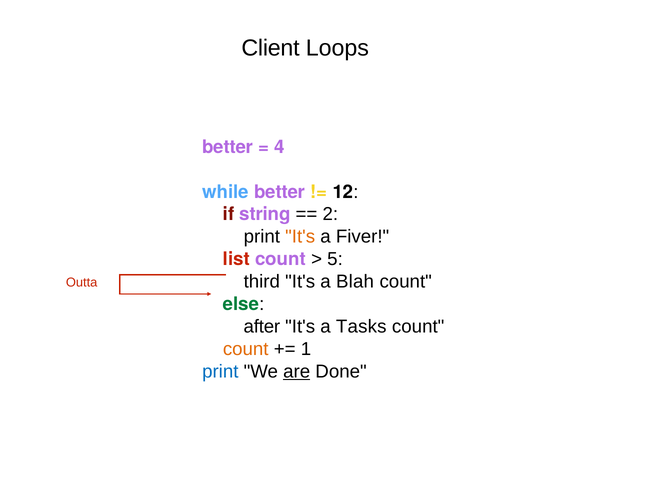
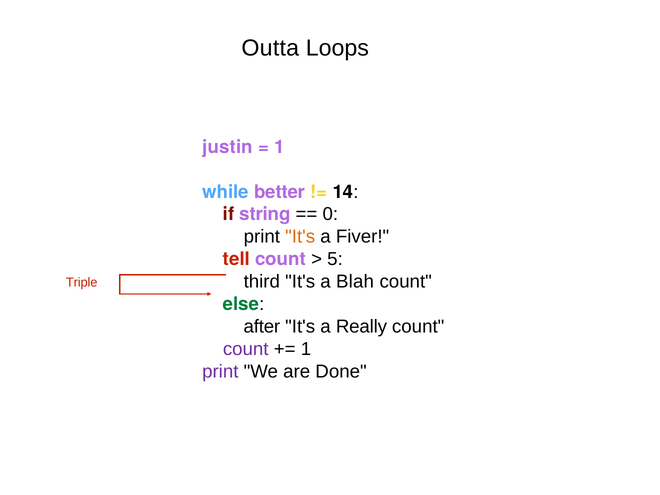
Client: Client -> Outta (270, 48)
better: better -> justin (227, 147)
4: 4 -> 1 (280, 147)
12: 12 -> 14 (343, 192)
2: 2 -> 0 (330, 214)
list: list -> tell (236, 259)
Outta: Outta -> Triple (82, 283)
Tasks: Tasks -> Really (361, 326)
count colour: orange -> purple (246, 349)
print colour: blue -> purple (220, 371)
are underline: present -> none (297, 371)
